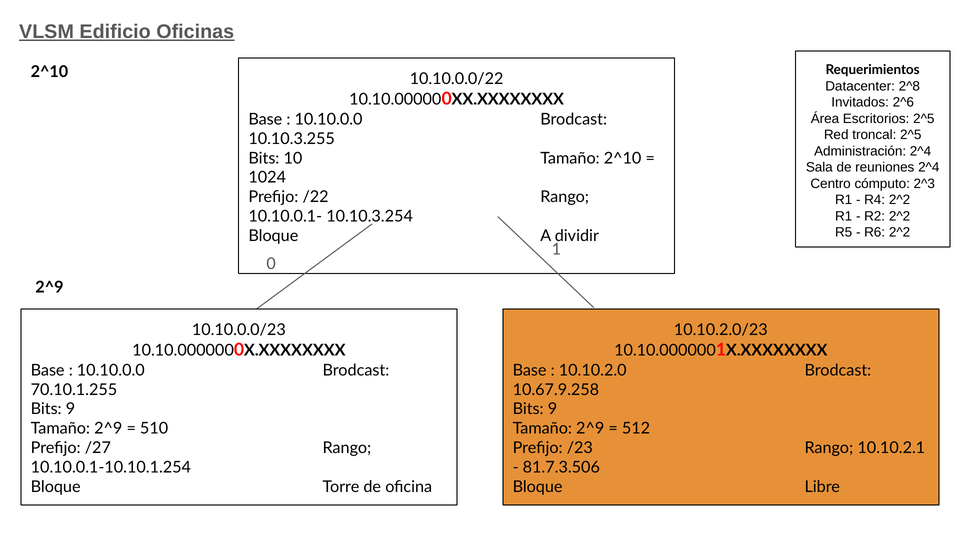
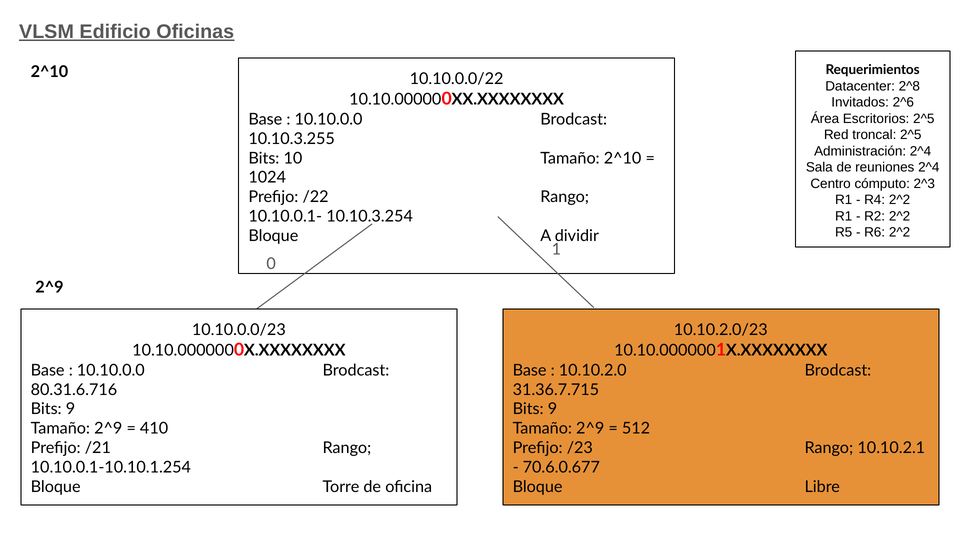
70.10.1.255: 70.10.1.255 -> 80.31.6.716 (74, 390)
10.67.9.258: 10.67.9.258 -> 31.36.7.715 (556, 390)
510: 510 -> 410 (154, 429)
/27: /27 -> /21 (98, 448)
81.7.3.506: 81.7.3.506 -> 70.6.0.677 (561, 468)
